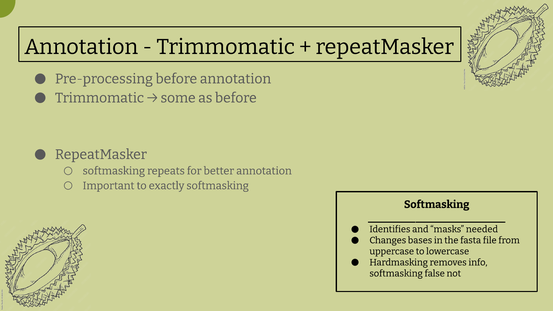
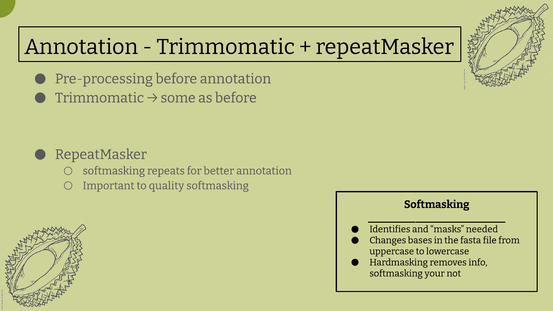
exactly: exactly -> quality (166, 186)
false: false -> your (435, 274)
